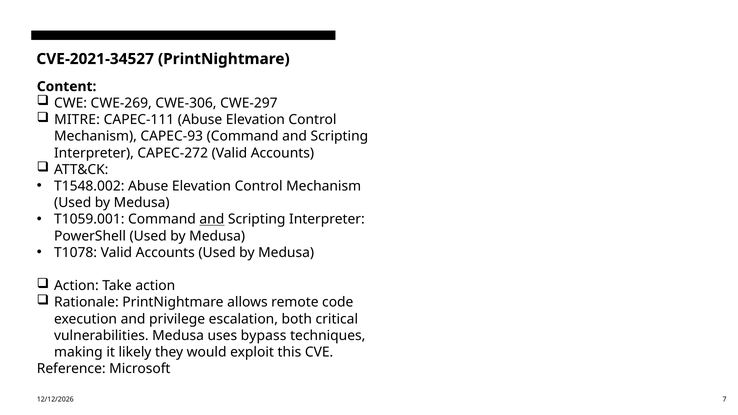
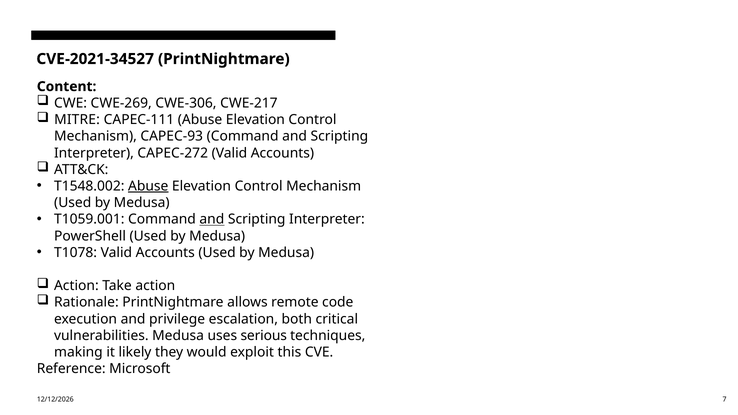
CWE-297: CWE-297 -> CWE-217 (249, 103)
Abuse underline: none -> present (148, 186)
bypass: bypass -> serious (264, 336)
